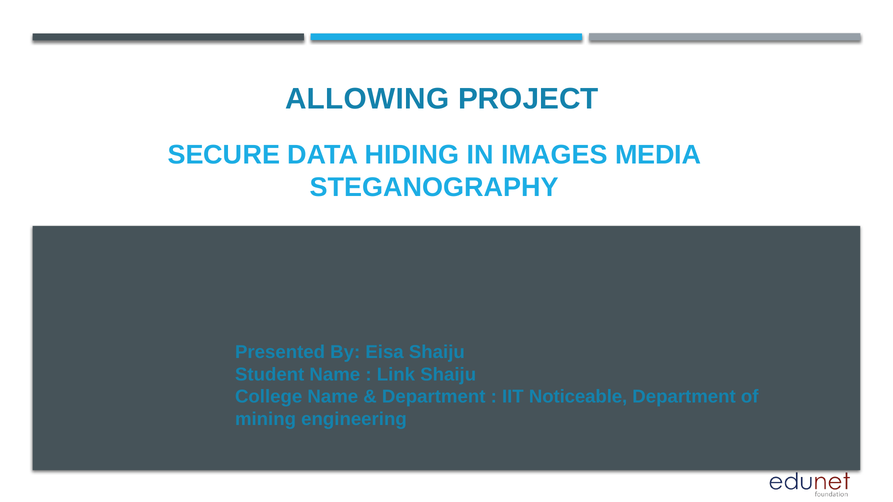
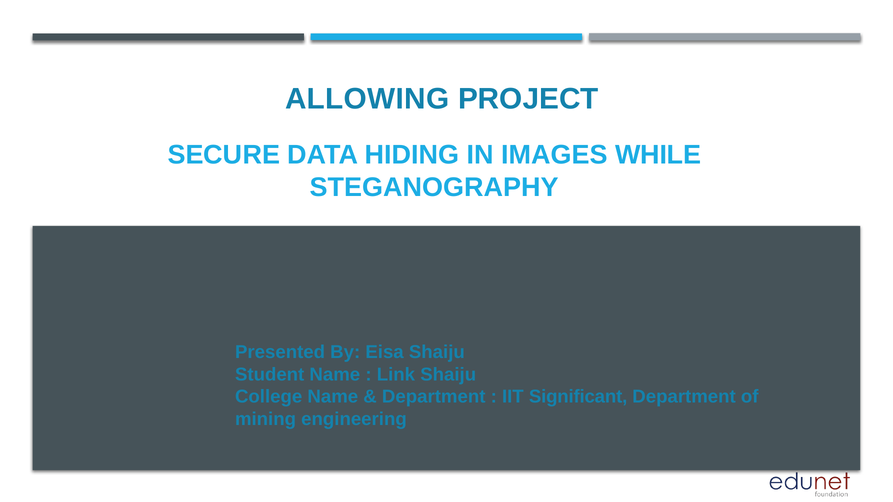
MEDIA: MEDIA -> WHILE (658, 155)
Noticeable: Noticeable -> Significant (578, 397)
